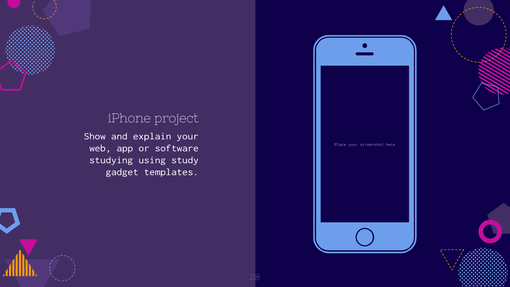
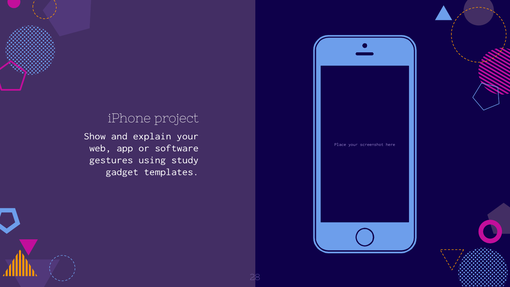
studying: studying -> gestures (111, 160)
